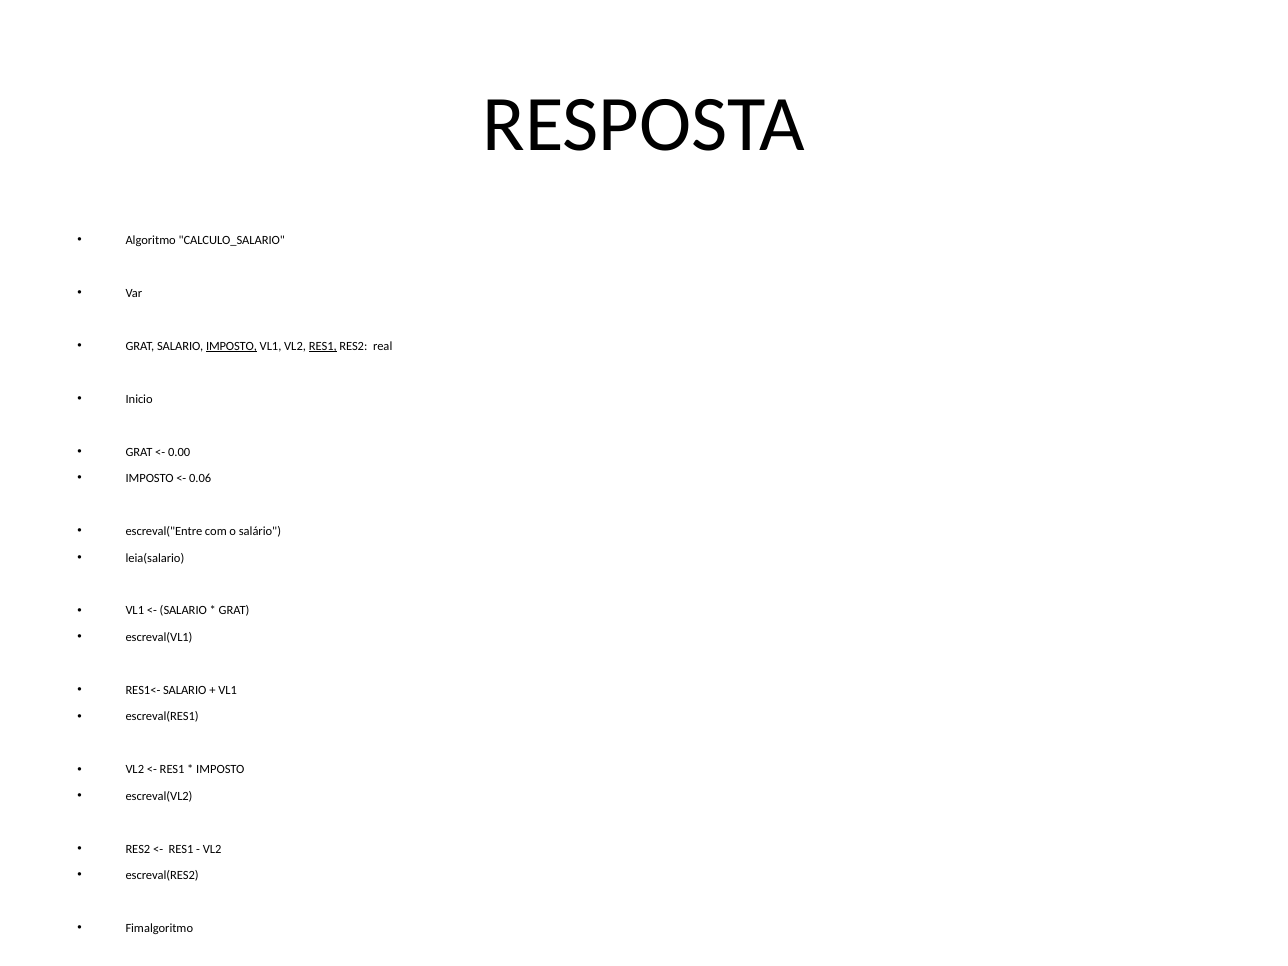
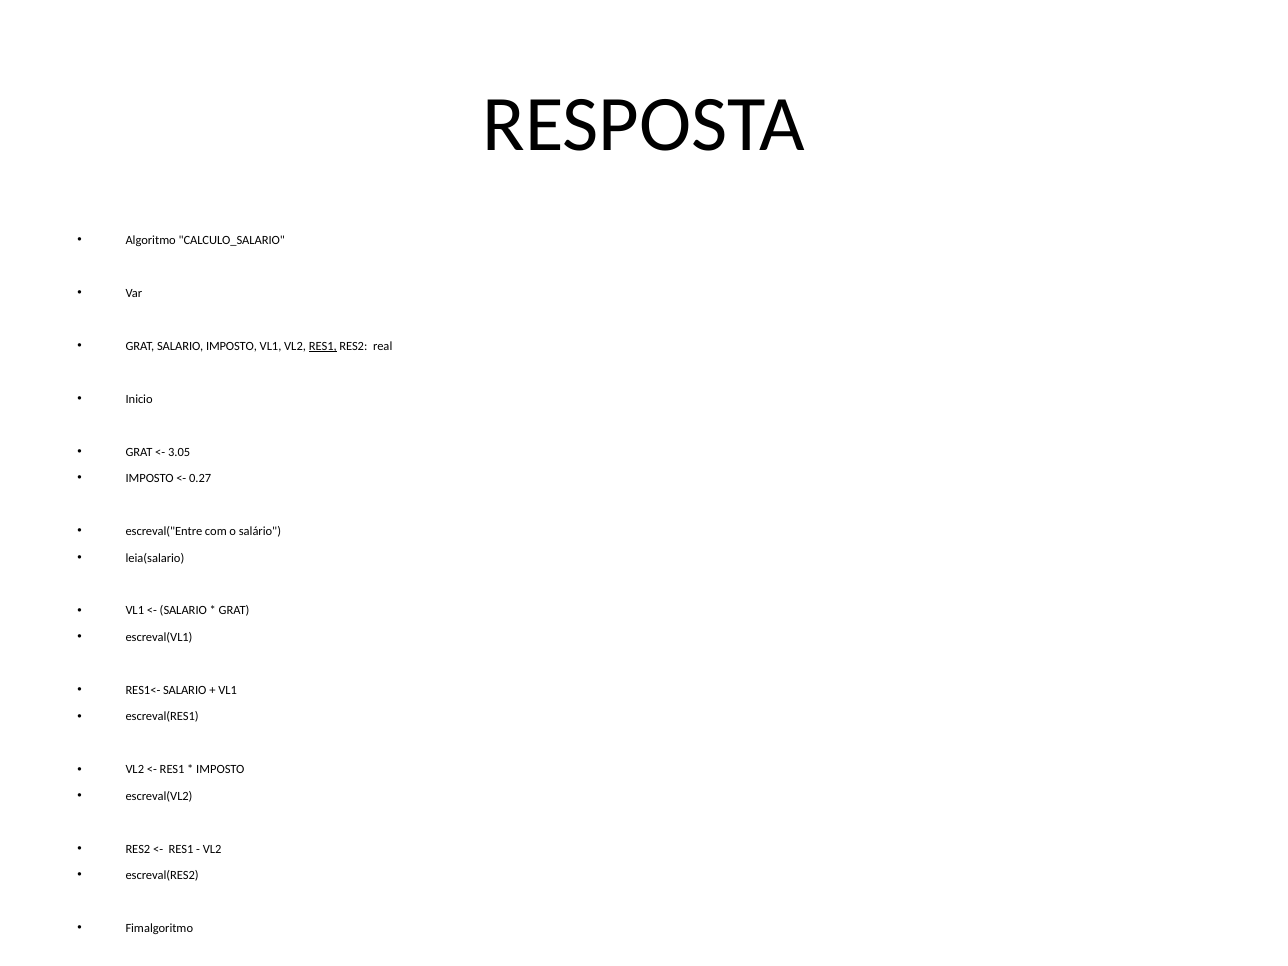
IMPOSTO underline: present -> none (232, 346)
0.00: 0.00 -> 3.05 (179, 452)
0.06: 0.06 -> 0.27 (200, 478)
